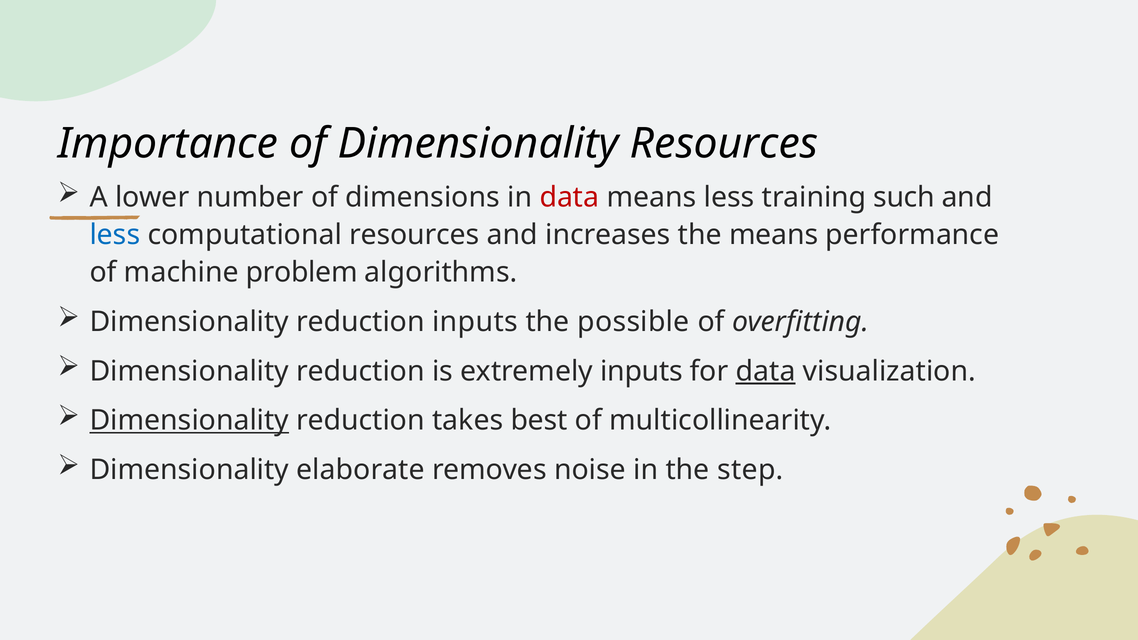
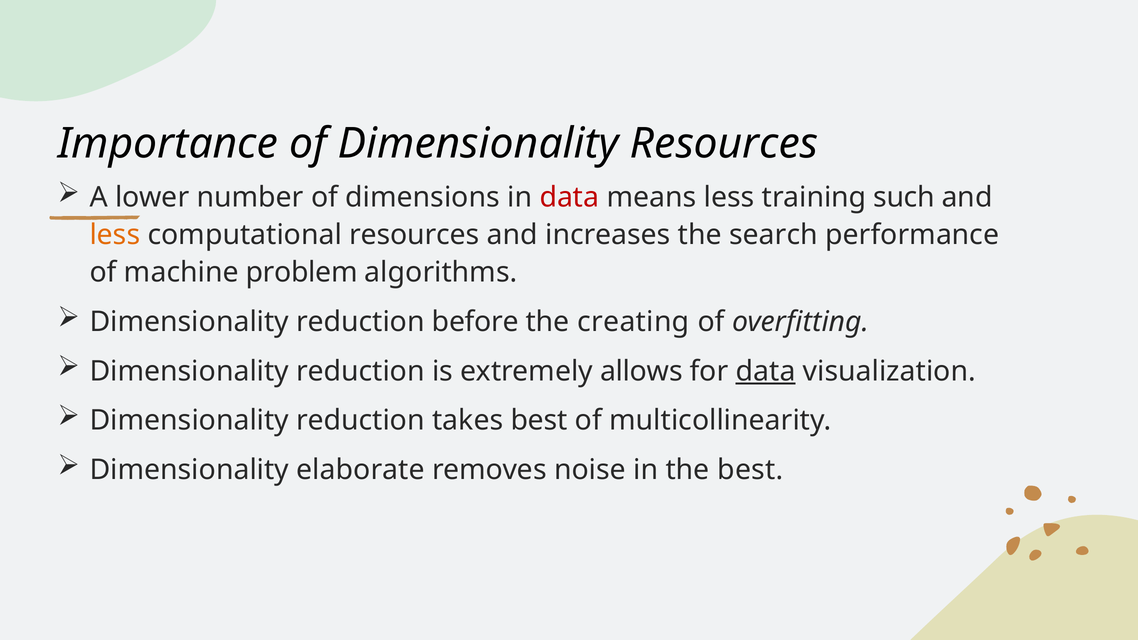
less colour: blue -> orange (115, 235)
the means: means -> search (773, 235)
reduction inputs: inputs -> before (475, 322)
possible: possible -> creating (633, 322)
extremely inputs: inputs -> allows (641, 371)
Dimensionality underline: present -> none (189, 421)
the step: step -> best (750, 470)
